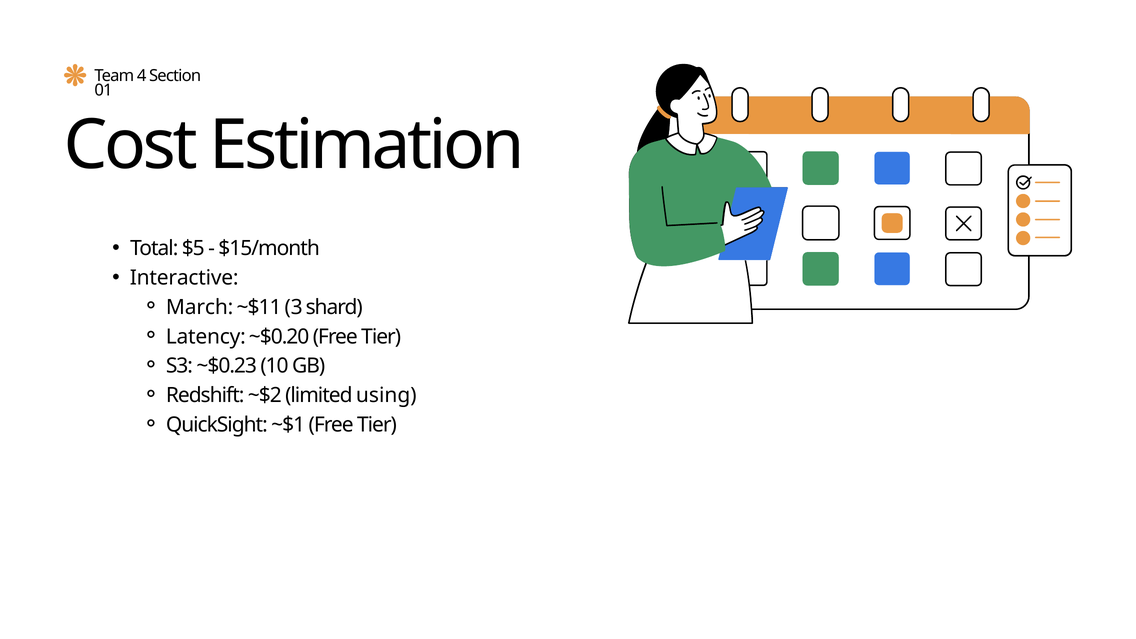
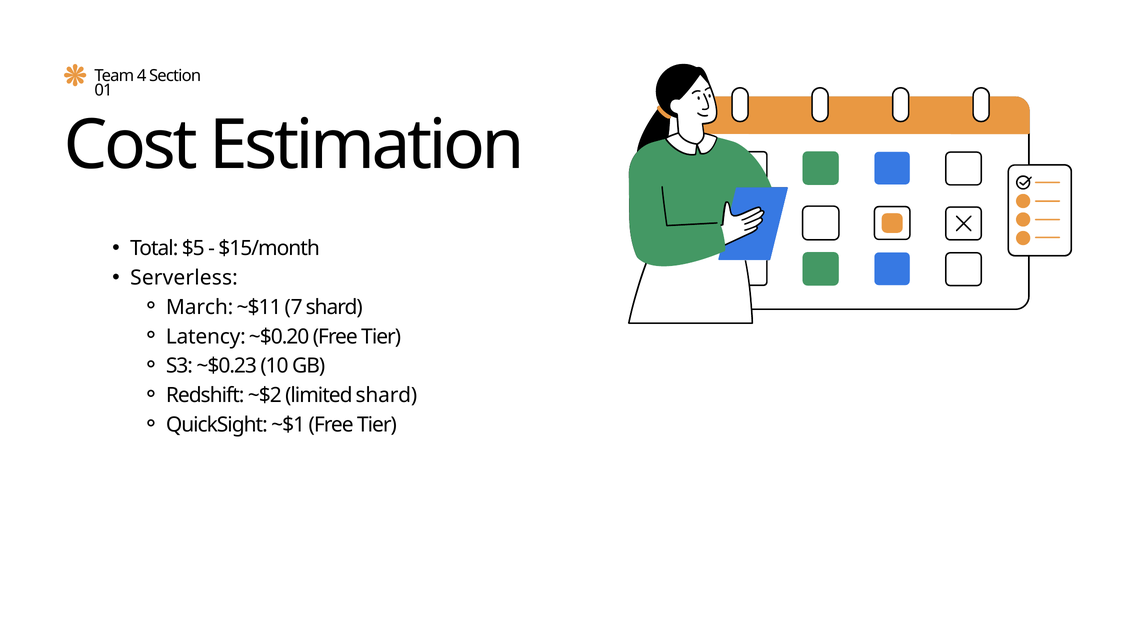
Interactive: Interactive -> Serverless (184, 278)
3: 3 -> 7 (294, 307)
limited using: using -> shard (386, 395)
